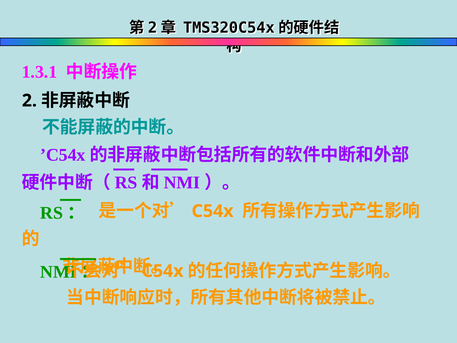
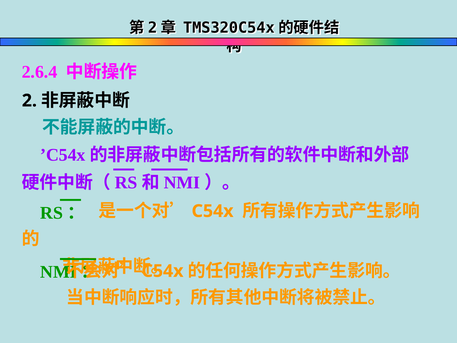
1.3.1: 1.3.1 -> 2.6.4 (40, 72)
